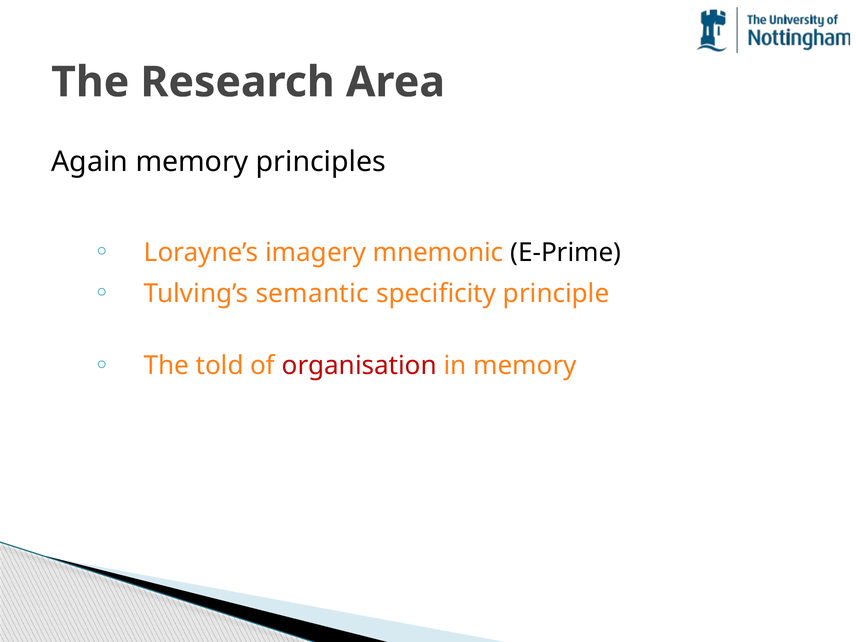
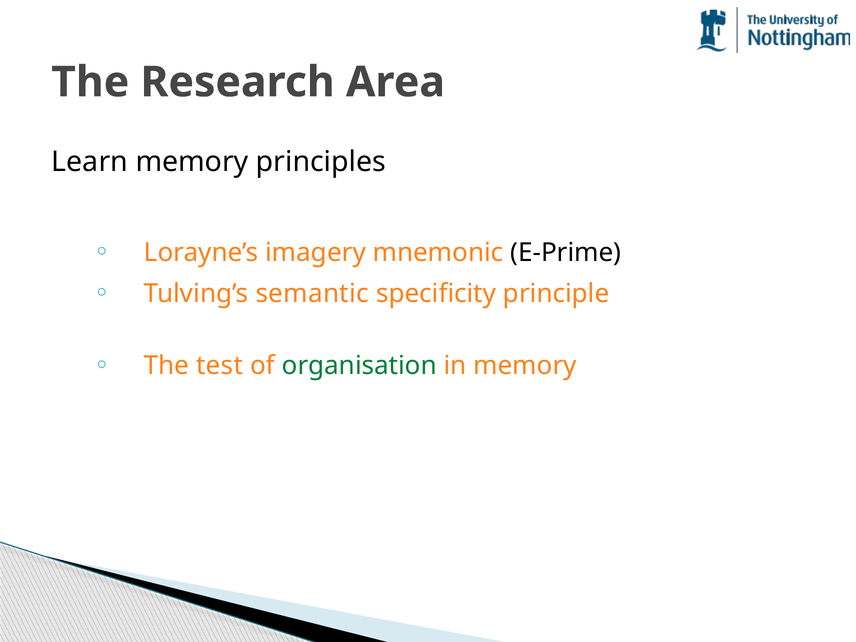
Again: Again -> Learn (90, 162)
told: told -> test (220, 366)
organisation colour: red -> green (359, 366)
